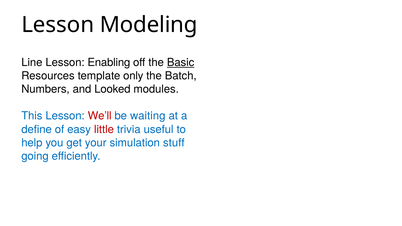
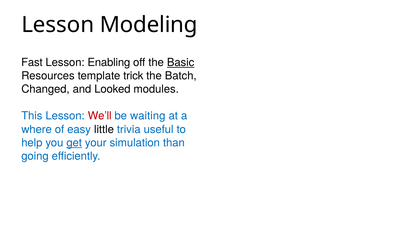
Line: Line -> Fast (32, 62)
only: only -> trick (133, 76)
Numbers: Numbers -> Changed (45, 89)
define: define -> where (37, 129)
little colour: red -> black (104, 129)
get underline: none -> present (74, 143)
stuff: stuff -> than (174, 143)
